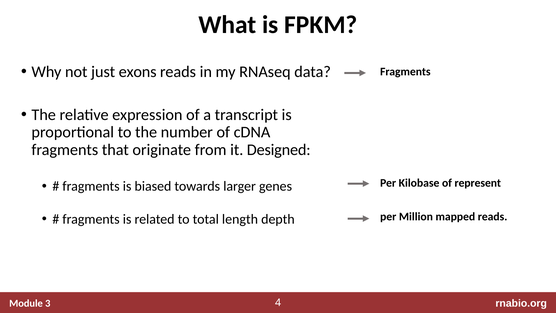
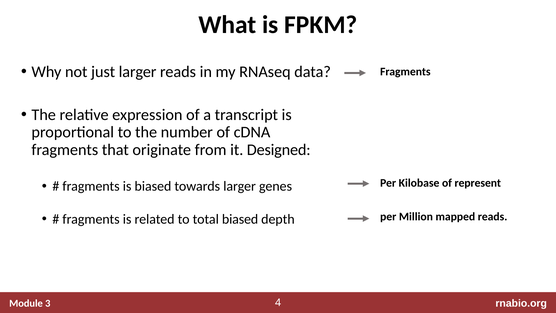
just exons: exons -> larger (138, 72)
total length: length -> biased (240, 219)
